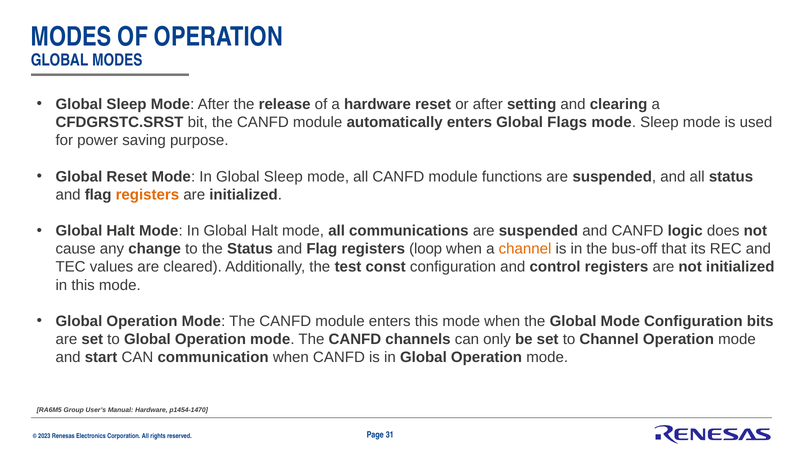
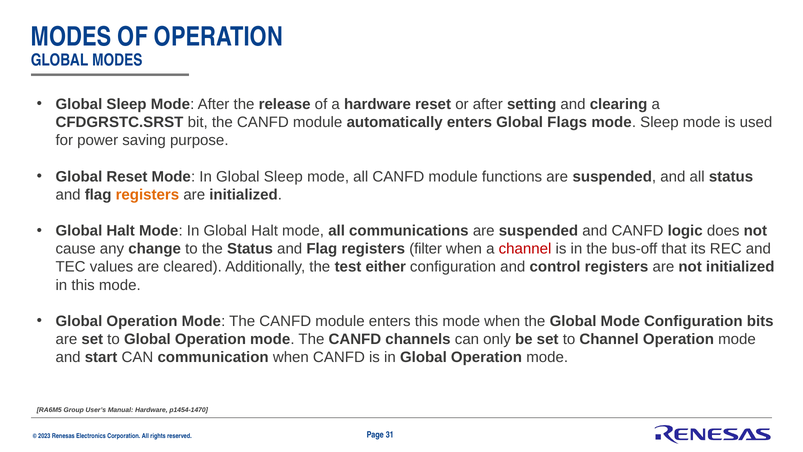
loop: loop -> filter (426, 249)
channel colour: orange -> red (525, 249)
const: const -> either (386, 267)
